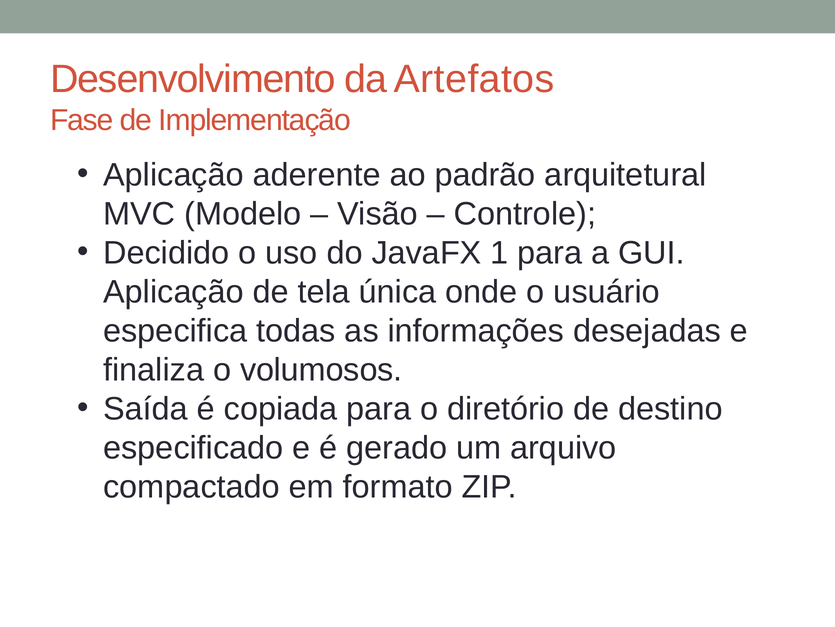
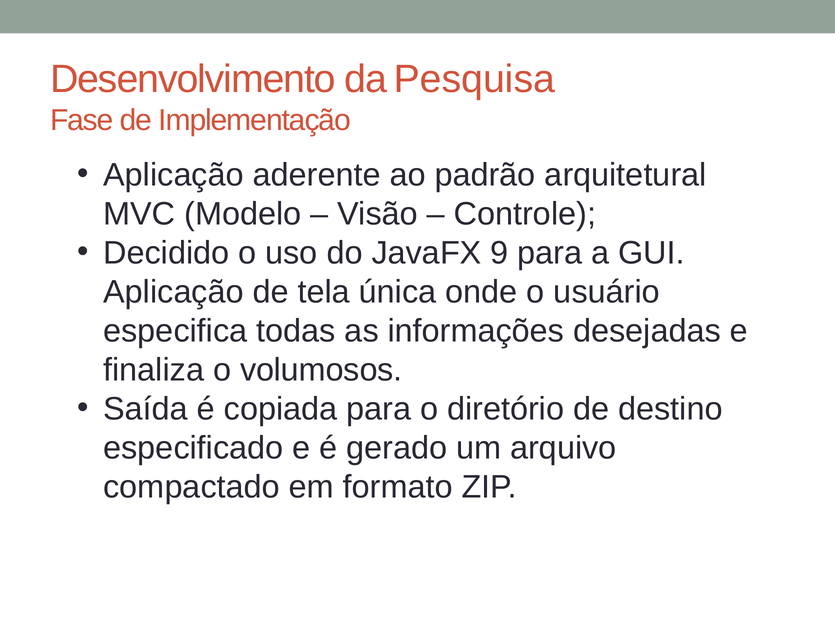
Artefatos: Artefatos -> Pesquisa (474, 79)
1: 1 -> 9 (499, 253)
